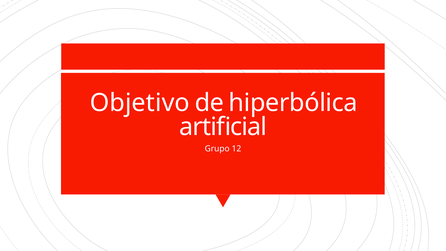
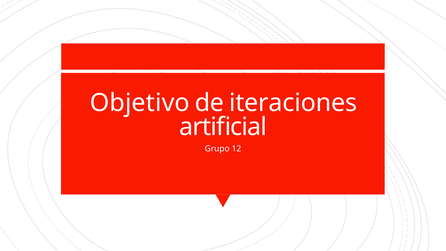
hiperbólica: hiperbólica -> iteraciones (293, 103)
